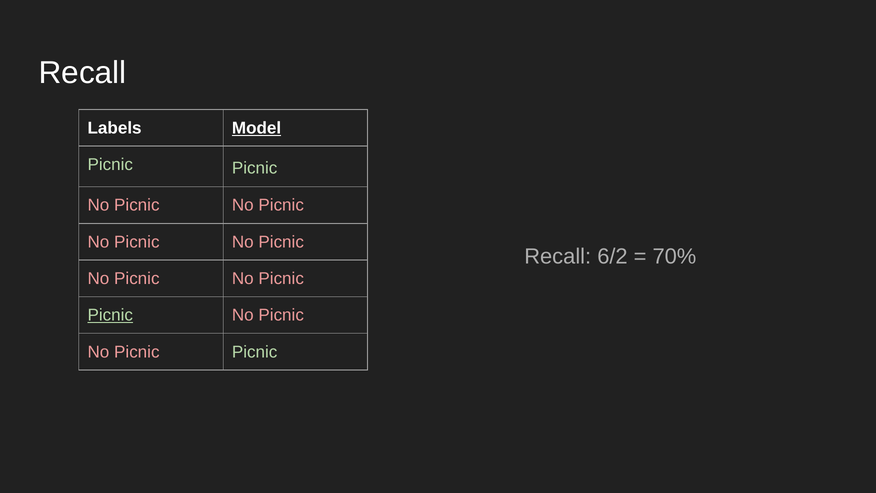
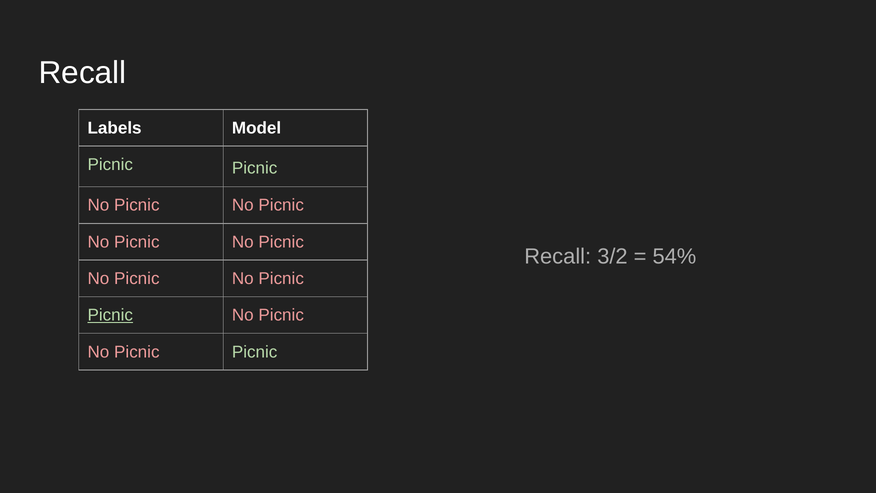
Model underline: present -> none (257, 128)
6/2: 6/2 -> 3/2 (612, 256)
70%: 70% -> 54% (674, 256)
